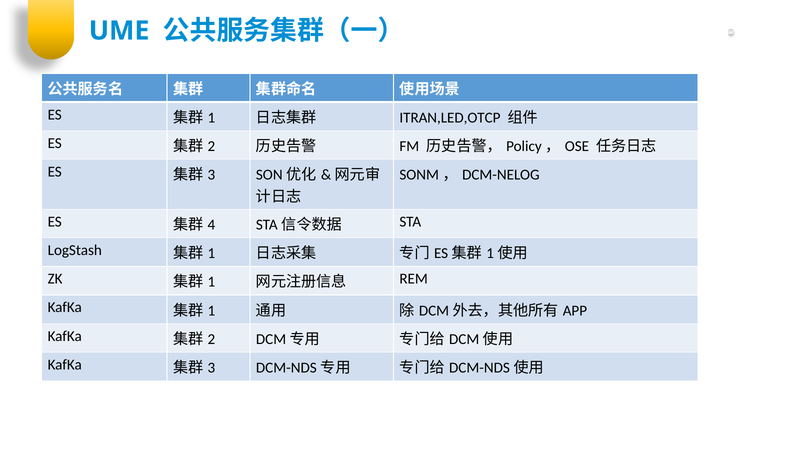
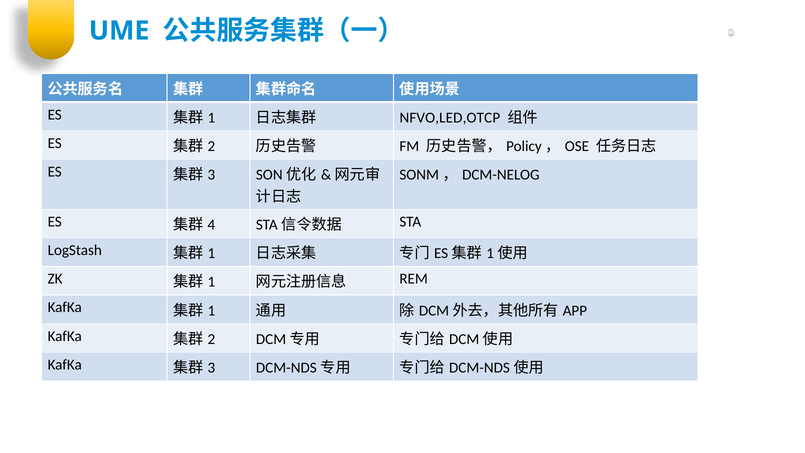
ITRAN,LED,OTCP: ITRAN,LED,OTCP -> NFVO,LED,OTCP (450, 118)
